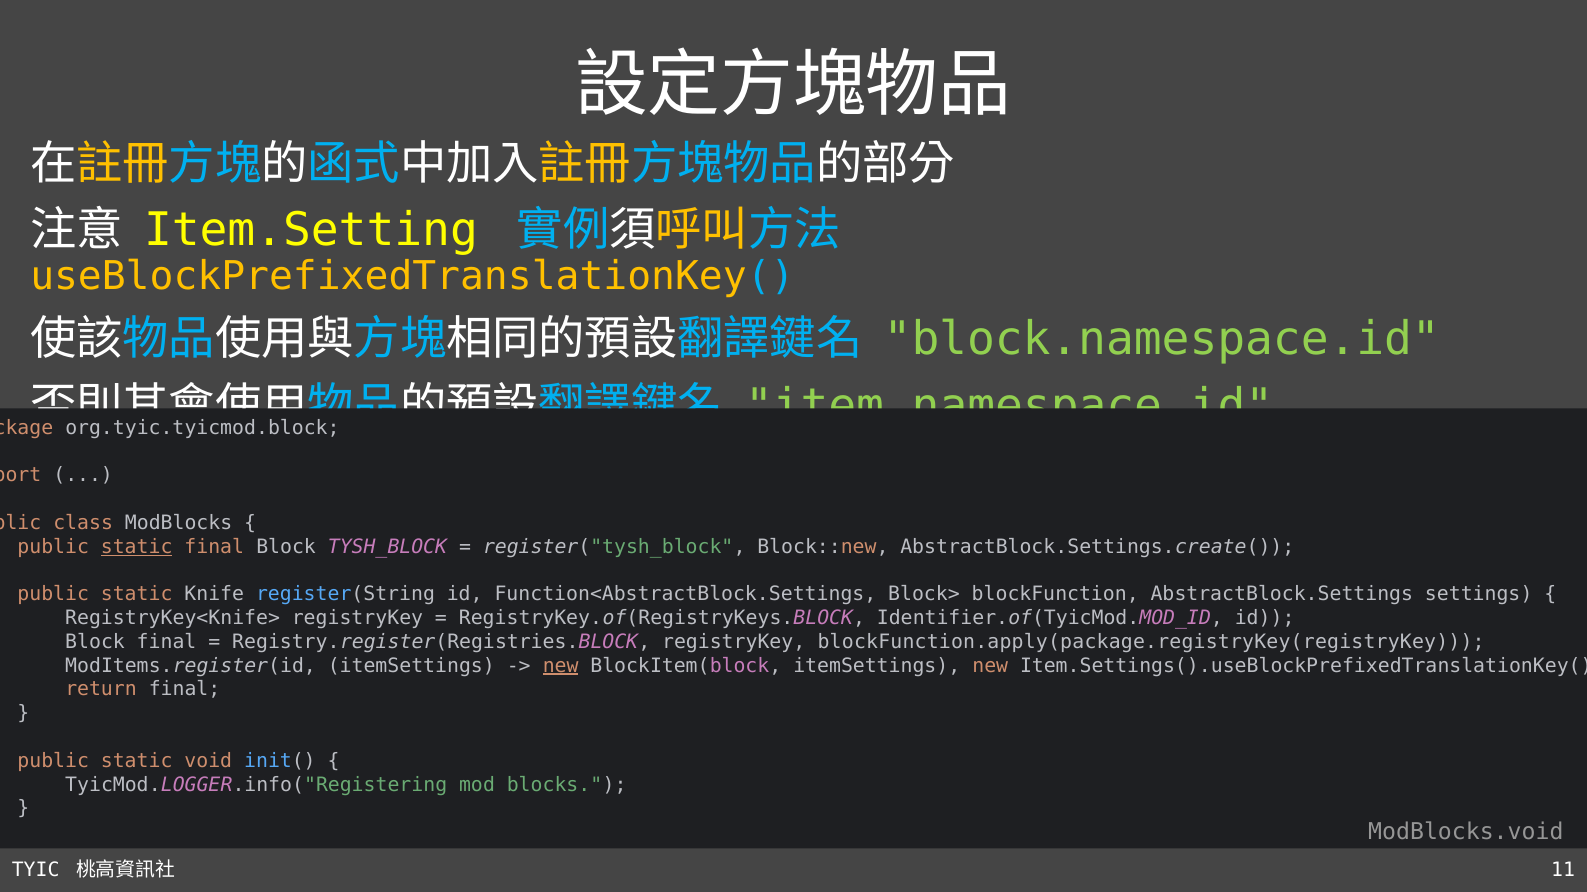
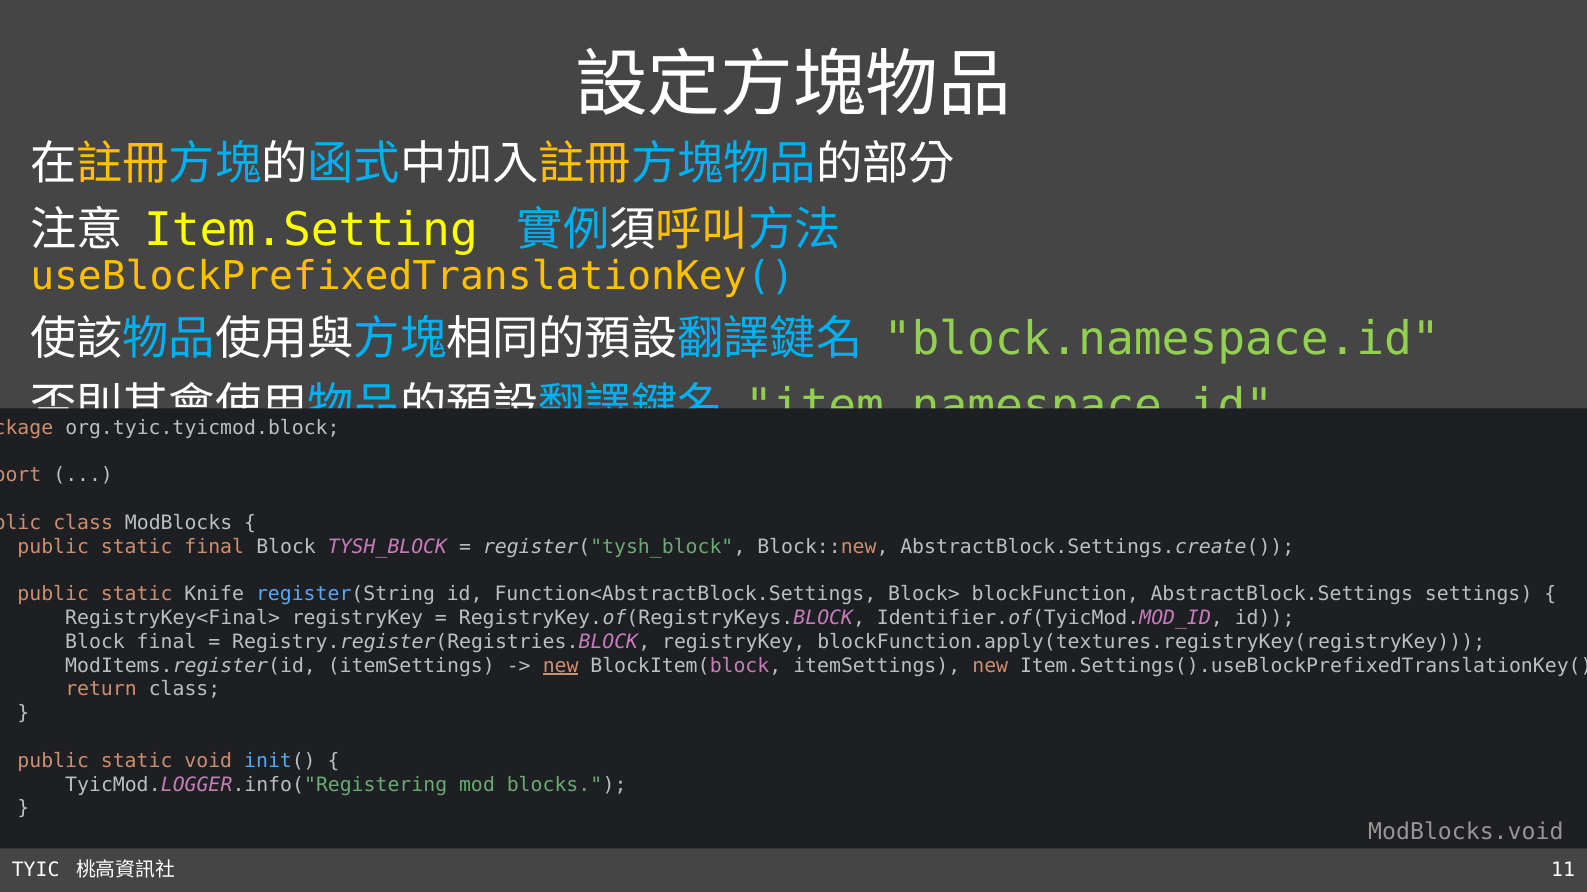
static underline: present -> none (137, 547)
RegistryKey<Knife>: RegistryKey<Knife> -> RegistryKey<Final> (173, 618)
blockFunction.apply(package.registryKey(registryKey: blockFunction.apply(package.registryKey(registryKey -> blockFunction.apply(textures.registryKey(registryKey (1151, 642)
return final: final -> class (185, 690)
